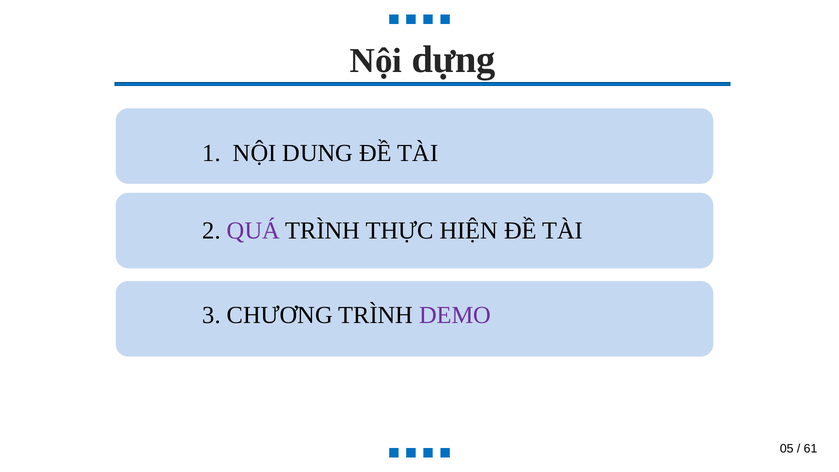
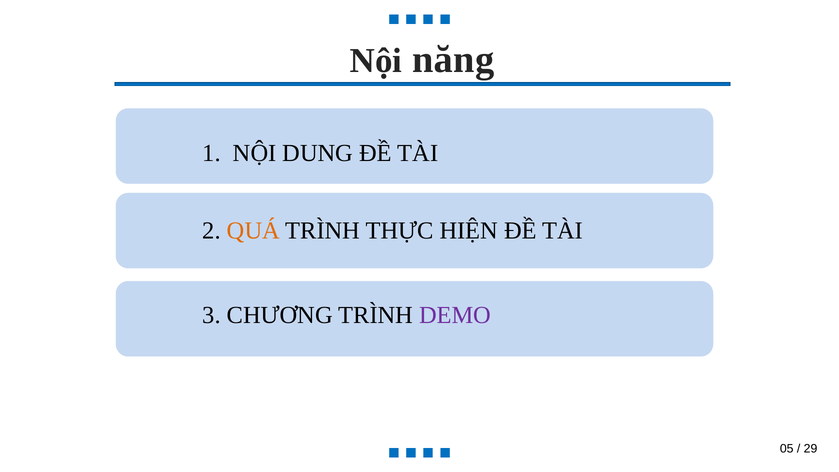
dựng: dựng -> năng (453, 59)
QUÁ colour: purple -> orange (253, 230)
61: 61 -> 29 (811, 449)
